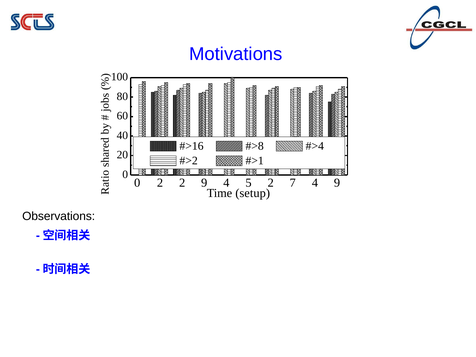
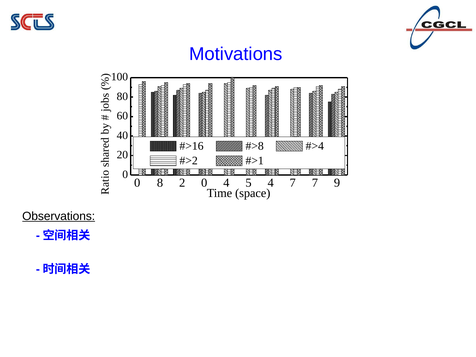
0 2: 2 -> 8 (160, 183)
2 9: 9 -> 0 (204, 183)
5 2: 2 -> 4 (271, 183)
7 4: 4 -> 7 (315, 183)
setup: setup -> space (253, 193)
Observations underline: none -> present (59, 216)
